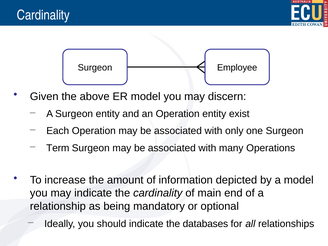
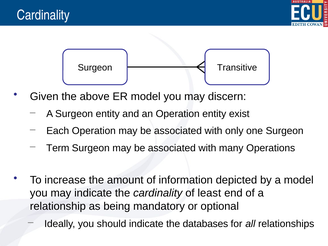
Employee: Employee -> Transitive (237, 68)
main: main -> least (209, 193)
